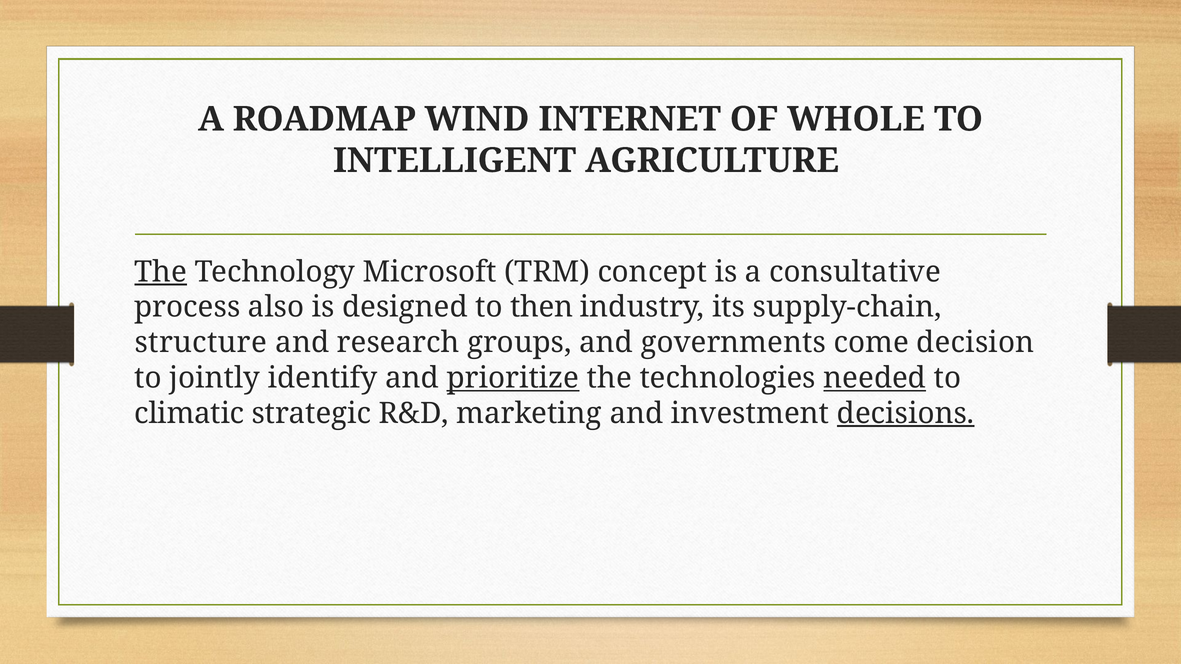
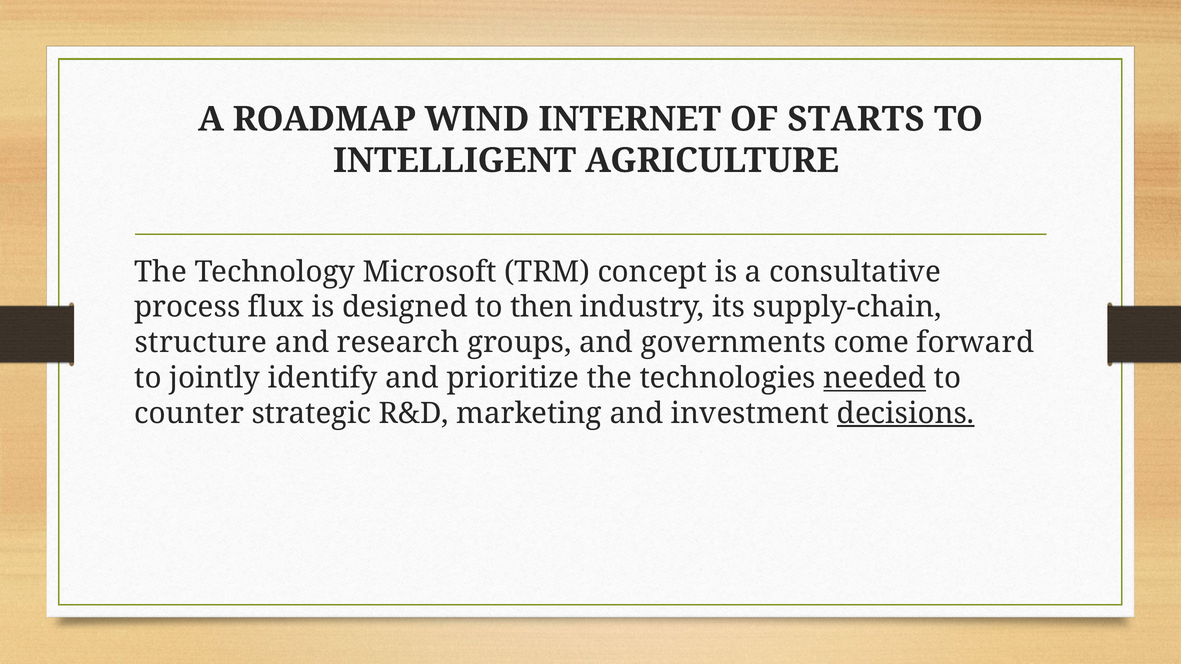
WHOLE: WHOLE -> STARTS (856, 119)
The underline: present -> none (161, 272)
also: also -> flux (276, 307)
decision: decision -> forward (975, 343)
prioritize underline: present -> none (513, 378)
climatic: climatic -> counter (189, 414)
